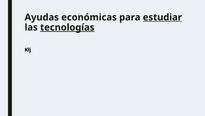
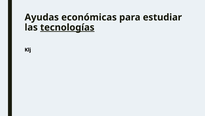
estudiar underline: present -> none (162, 17)
